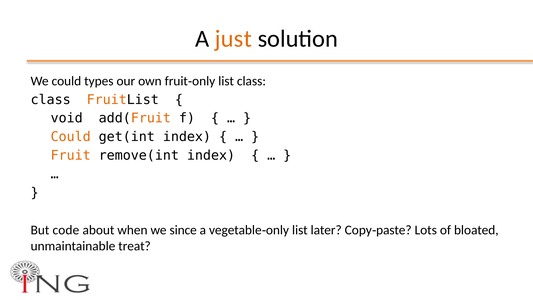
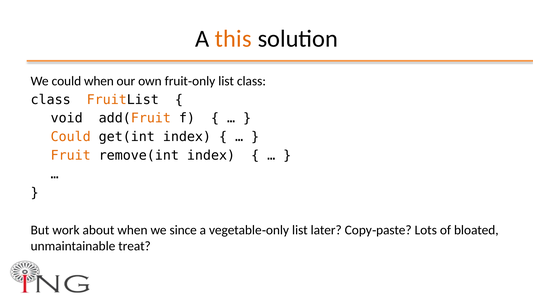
just: just -> this (233, 39)
could types: types -> when (99, 81)
code: code -> work (66, 230)
